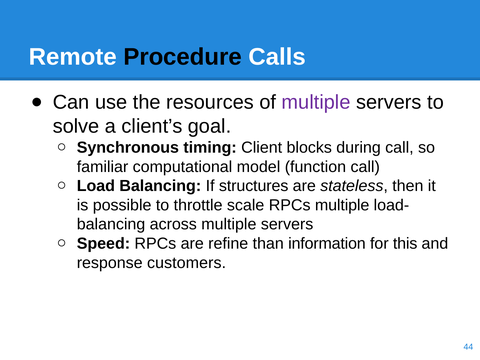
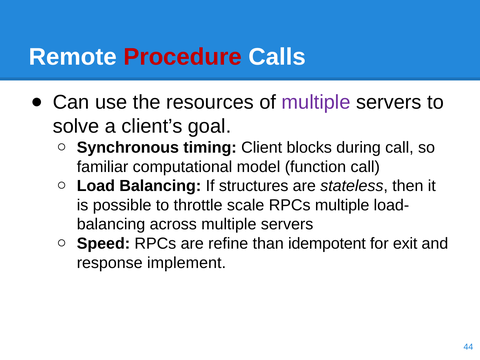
Procedure colour: black -> red (183, 57)
information: information -> idempotent (327, 244)
this: this -> exit (405, 244)
customers: customers -> implement (187, 263)
